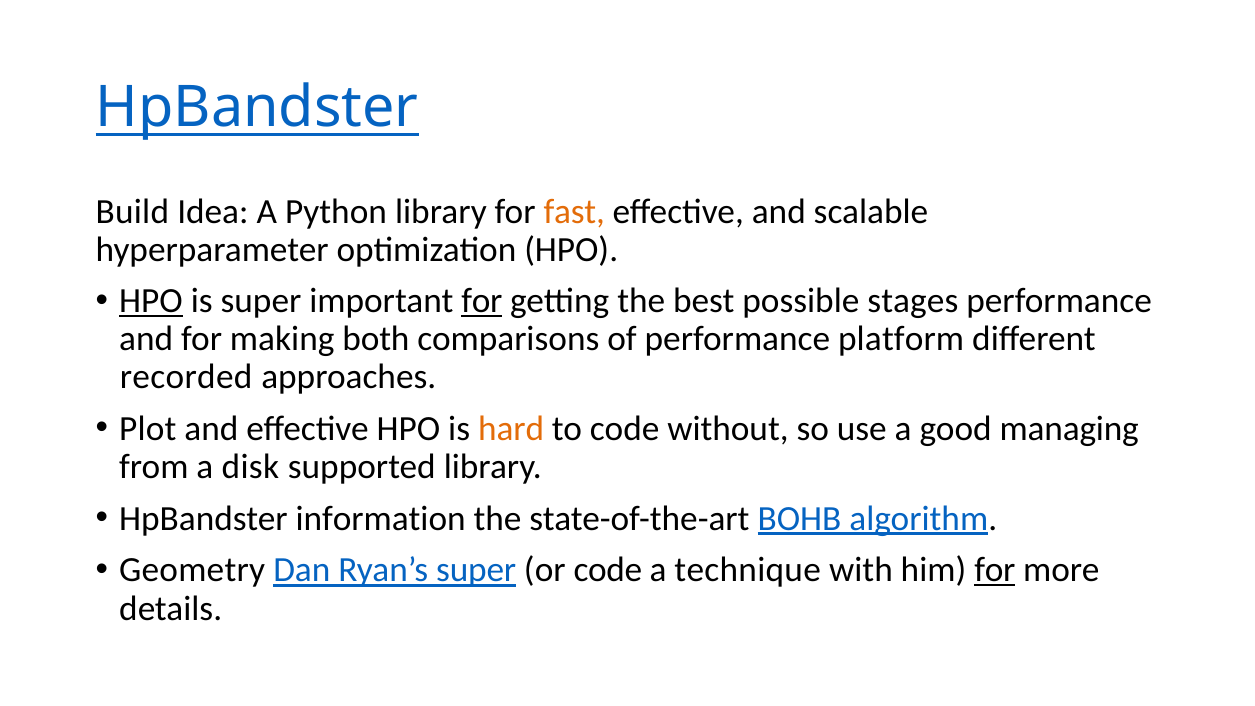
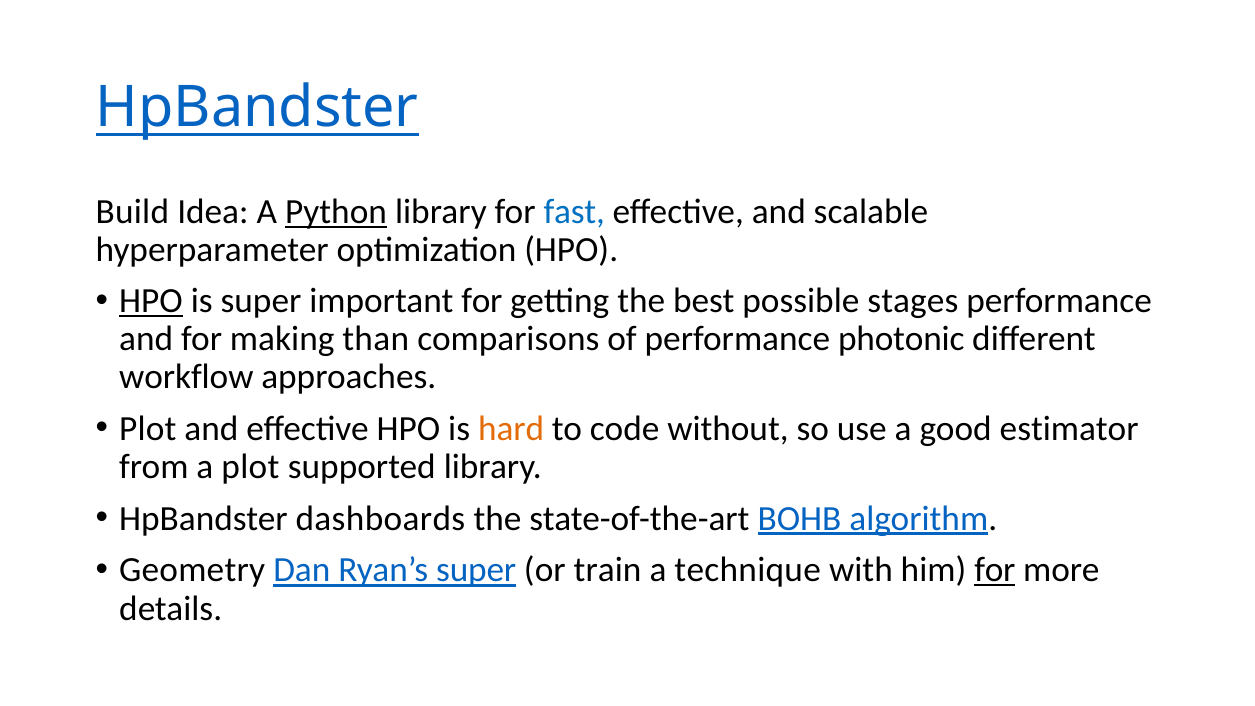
Python underline: none -> present (336, 212)
fast colour: orange -> blue (574, 212)
for underline: present -> none (482, 301)
both: both -> than (376, 339)
platform: platform -> photonic (901, 339)
recorded: recorded -> workflow (186, 377)
managing: managing -> estimator (1069, 429)
a disk: disk -> plot (250, 467)
information: information -> dashboards (380, 518)
or code: code -> train (608, 570)
